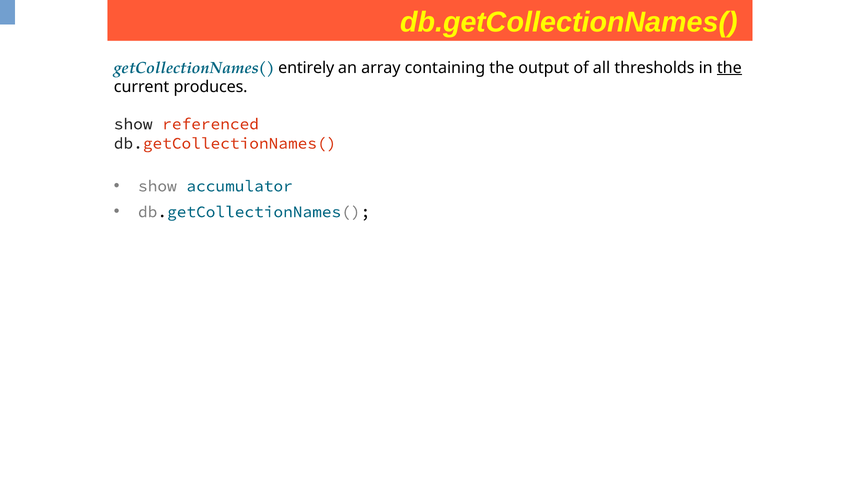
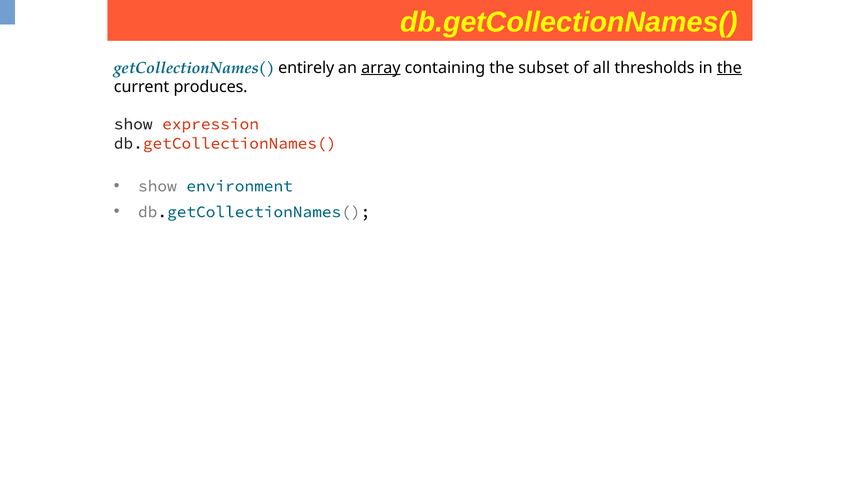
array underline: none -> present (381, 68)
output: output -> subset (544, 68)
referenced: referenced -> expression (211, 124)
accumulator: accumulator -> environment (240, 186)
